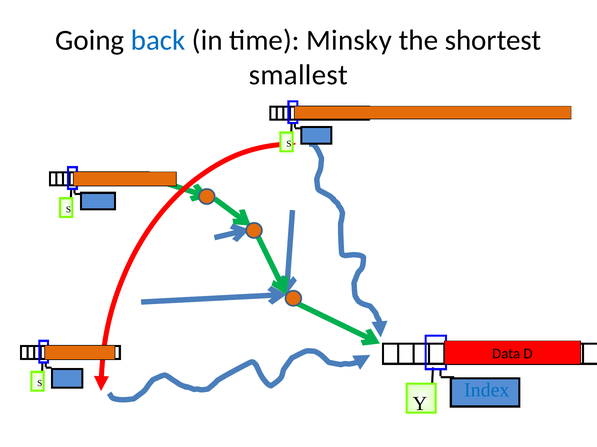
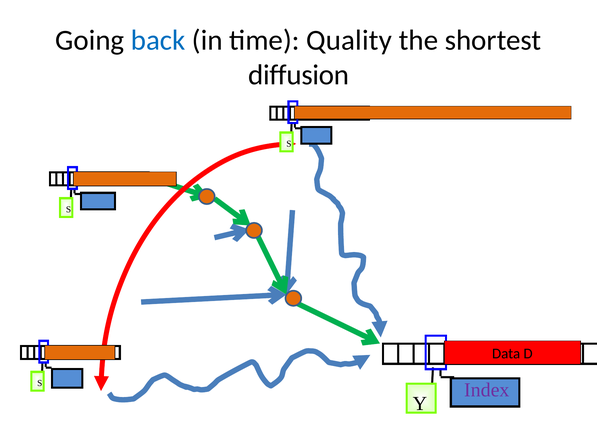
Minsky: Minsky -> Quality (349, 40)
smallest: smallest -> diffusion (299, 75)
Index colour: blue -> purple (487, 391)
